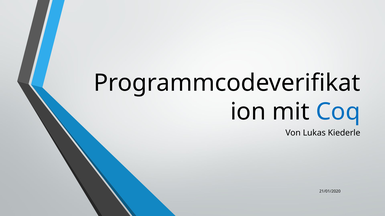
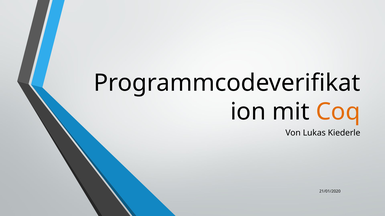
Coq colour: blue -> orange (338, 112)
